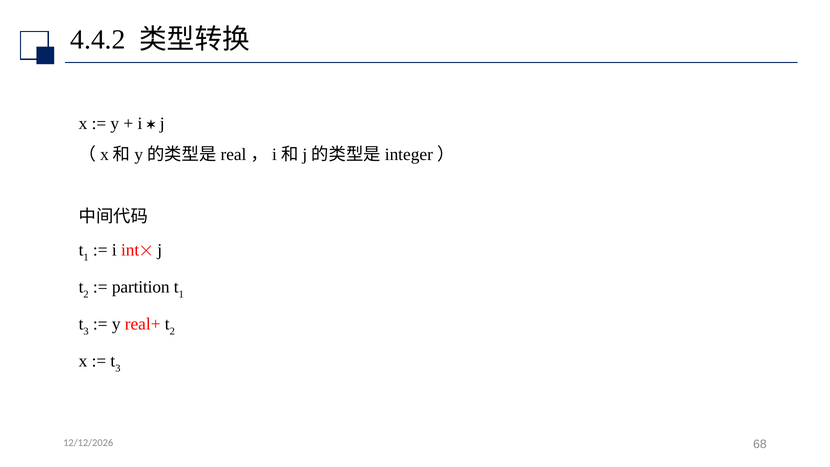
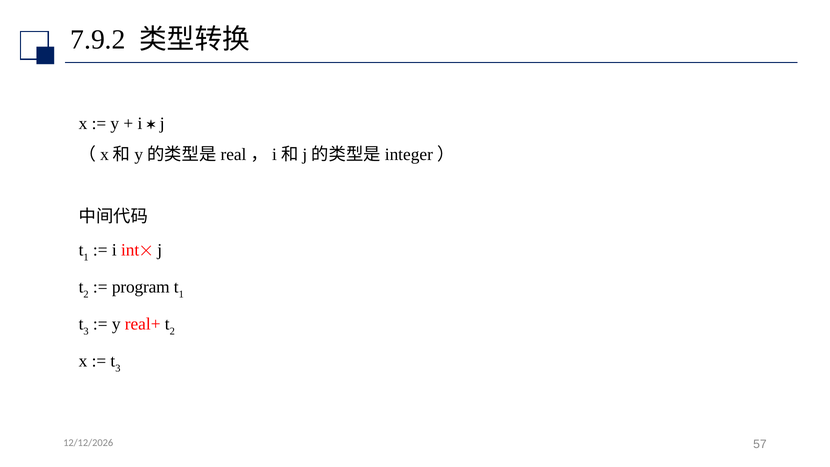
4.4.2: 4.4.2 -> 7.9.2 (98, 40)
partition: partition -> program (141, 287)
68: 68 -> 57 (760, 444)
